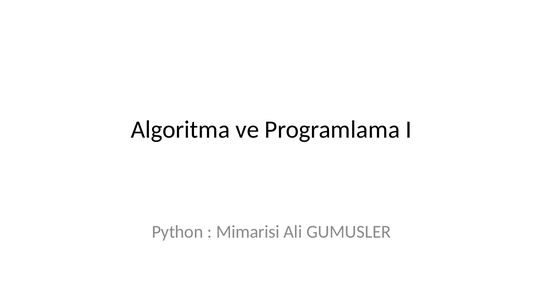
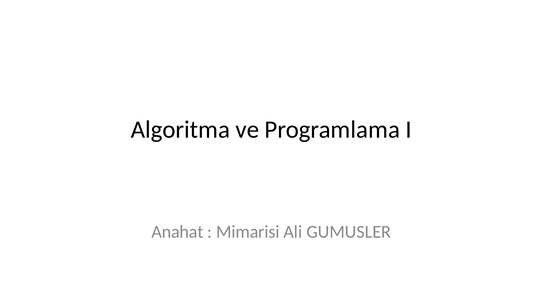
Python: Python -> Anahat (178, 231)
